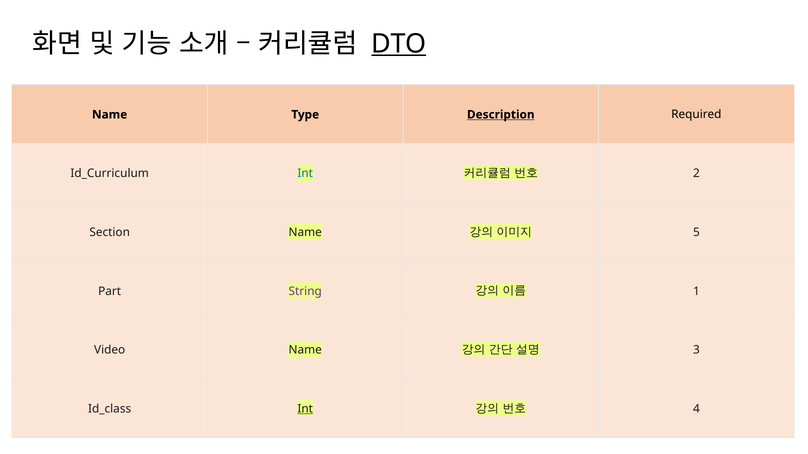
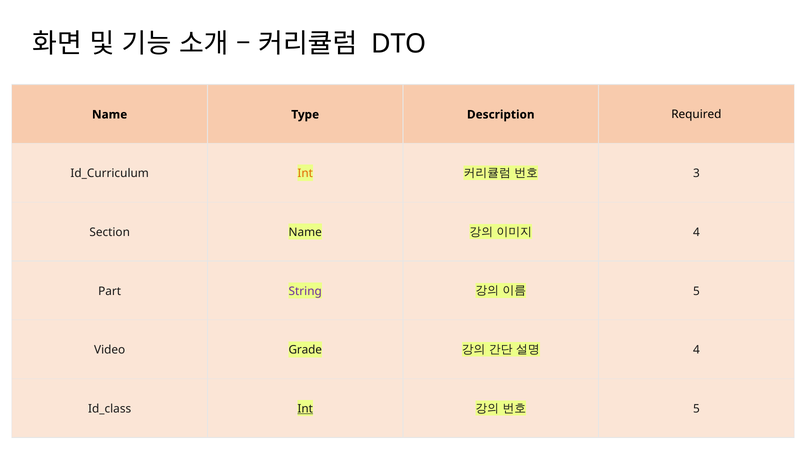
DTO underline: present -> none (399, 44)
Description underline: present -> none (501, 115)
Int colour: blue -> orange (305, 174)
2: 2 -> 3 (696, 174)
5: 5 -> 4 (696, 233)
1: 1 -> 5 (696, 291)
Video Name: Name -> Grade (305, 350)
3: 3 -> 4 (696, 350)
4: 4 -> 5 (696, 409)
